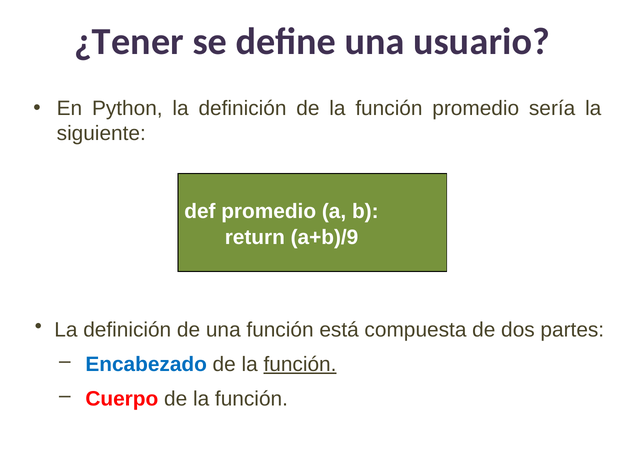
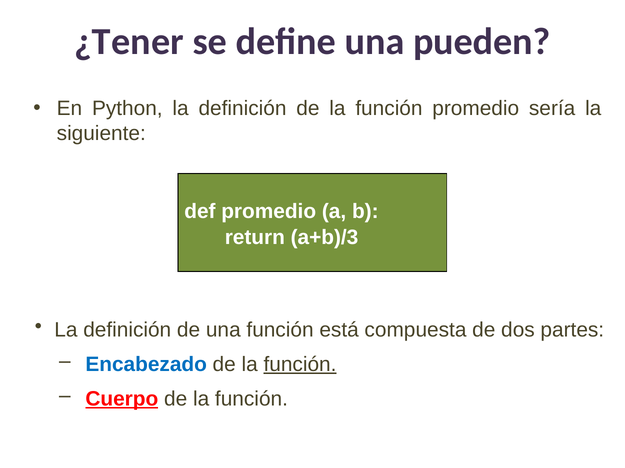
usuario: usuario -> pueden (482, 42)
a+b)/9: a+b)/9 -> a+b)/3 (324, 238)
Cuerpo underline: none -> present (122, 399)
